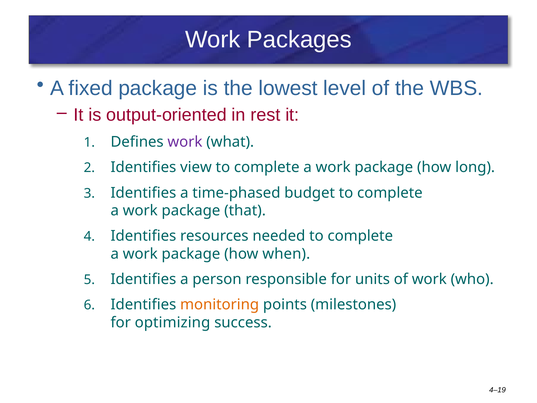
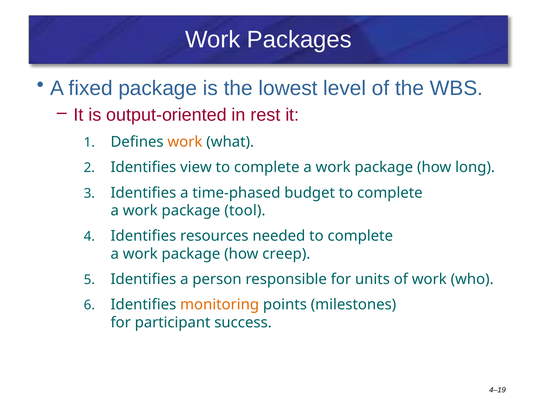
work colour: purple -> orange (185, 142)
that: that -> tool (245, 211)
when: when -> creep (286, 254)
optimizing: optimizing -> participant (173, 322)
